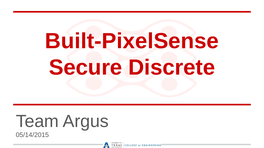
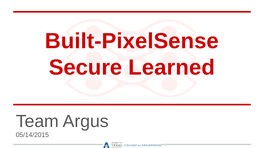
Discrete: Discrete -> Learned (172, 68)
